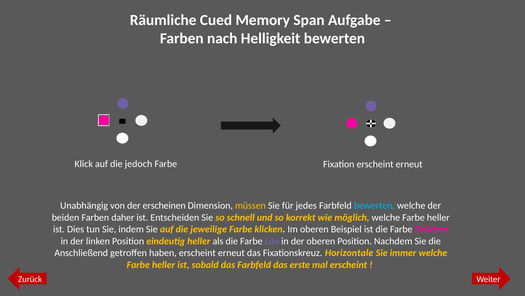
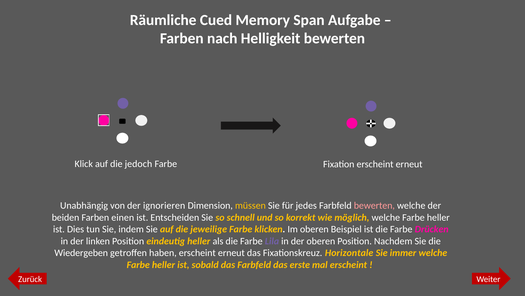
erscheinen: erscheinen -> ignorieren (164, 205)
bewerten colour: light blue -> pink (374, 205)
daher: daher -> einen (123, 217)
Anschließend: Anschließend -> Wiedergeben (81, 252)
